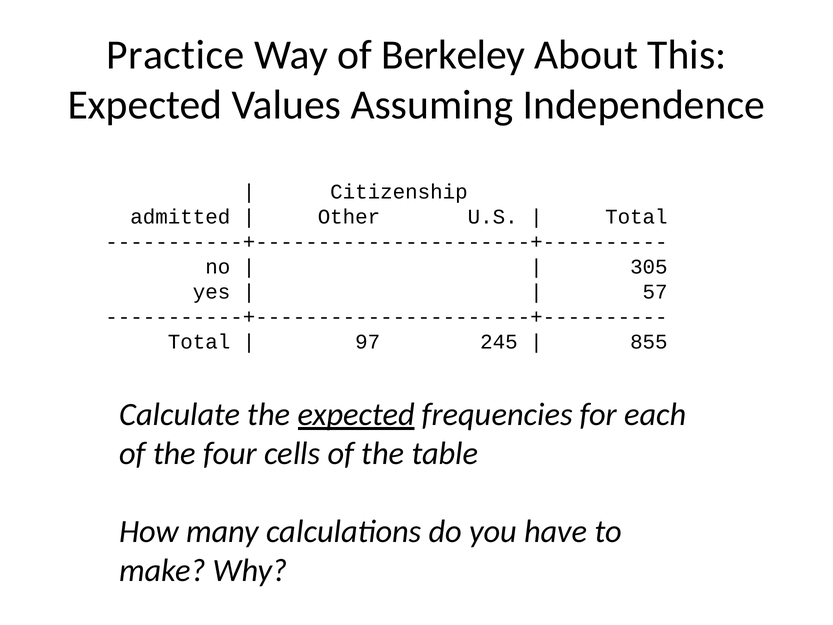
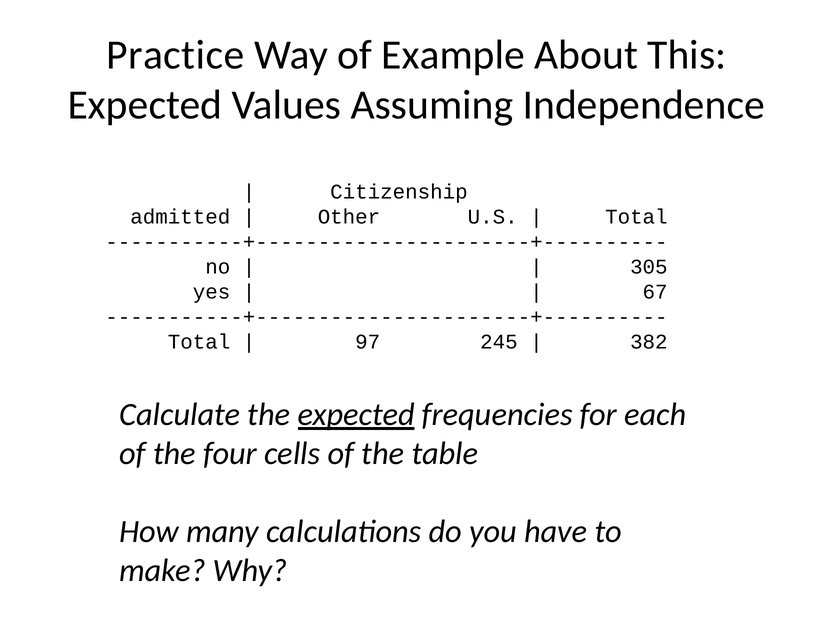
Berkeley: Berkeley -> Example (453, 55)
57: 57 -> 67 (655, 292)
855: 855 -> 382 (649, 342)
